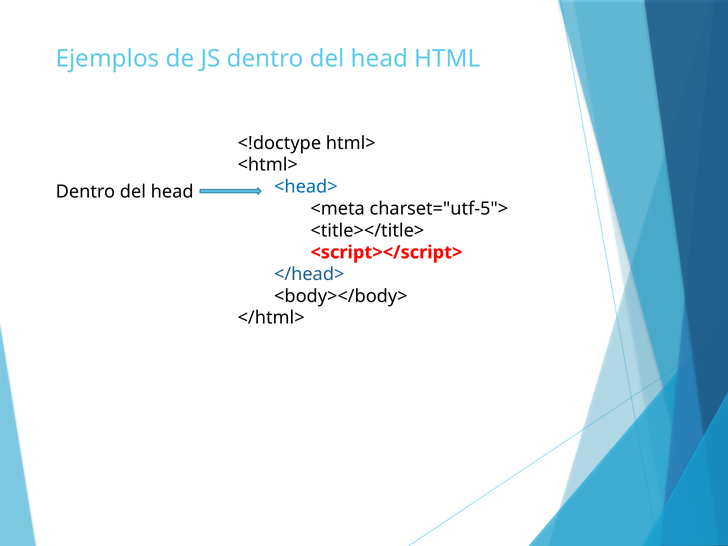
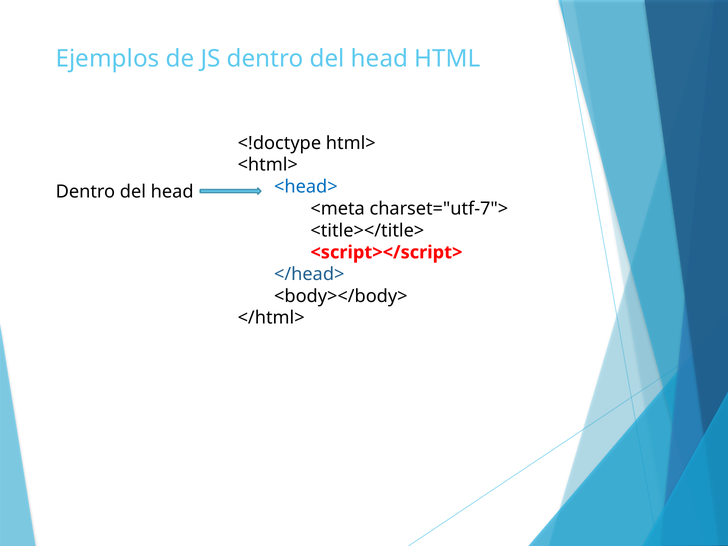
charset="utf-5">: charset="utf-5"> -> charset="utf-7"> (439, 209)
